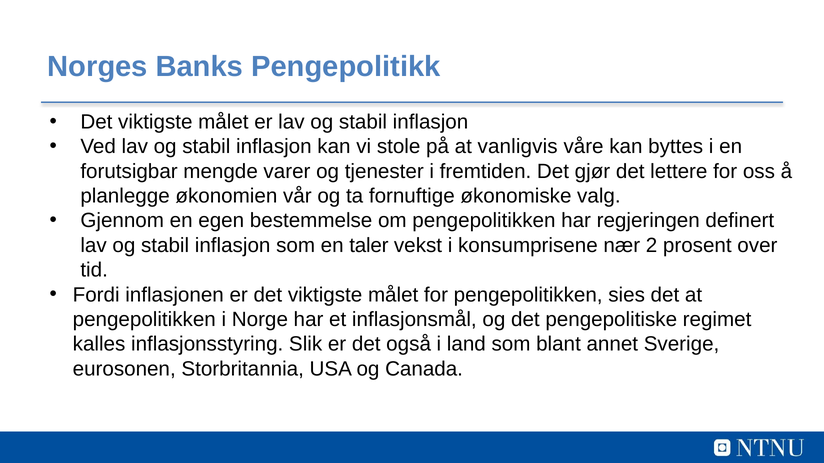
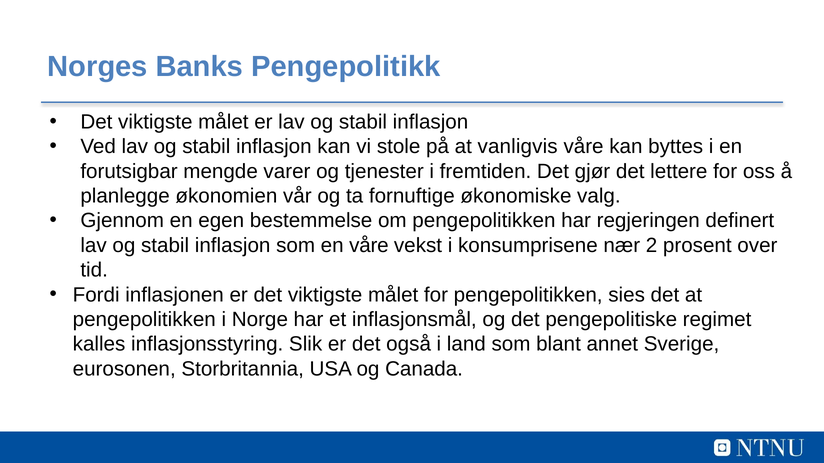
en taler: taler -> våre (369, 246)
